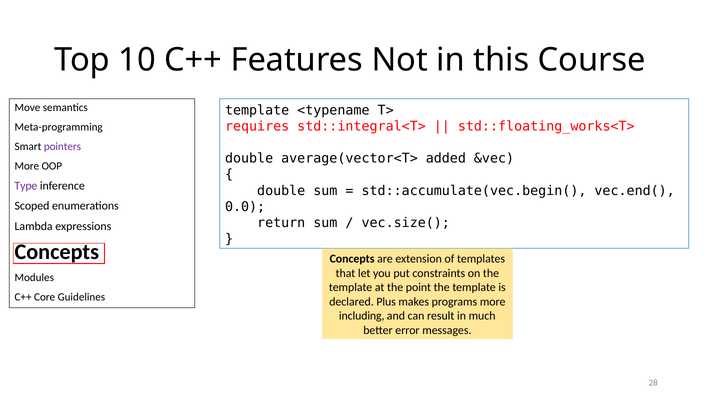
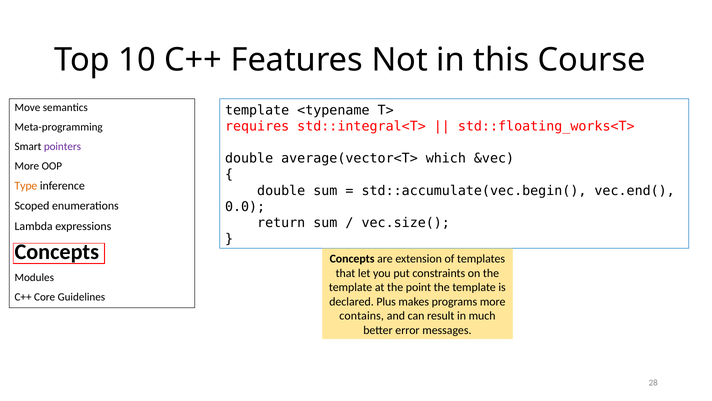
added: added -> which (446, 158)
Type colour: purple -> orange (26, 186)
including: including -> contains (362, 316)
